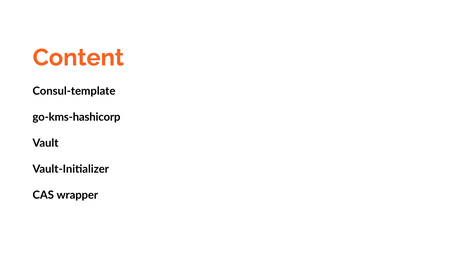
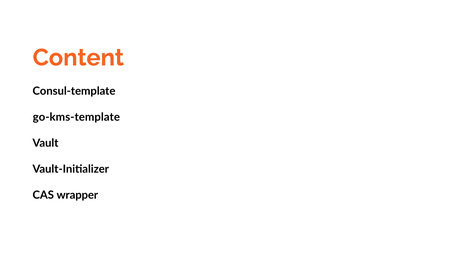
go-kms-hashicorp: go-kms-hashicorp -> go-kms-template (76, 117)
